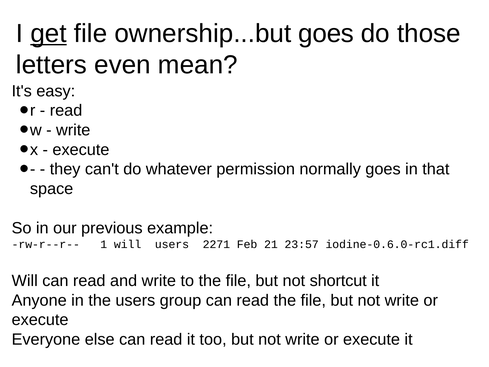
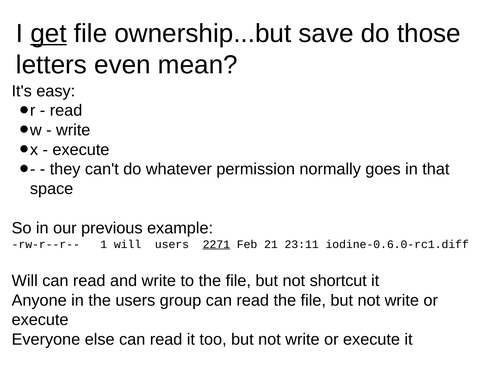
ownership...but goes: goes -> save (326, 33)
2271 underline: none -> present (216, 244)
23:57: 23:57 -> 23:11 (302, 244)
